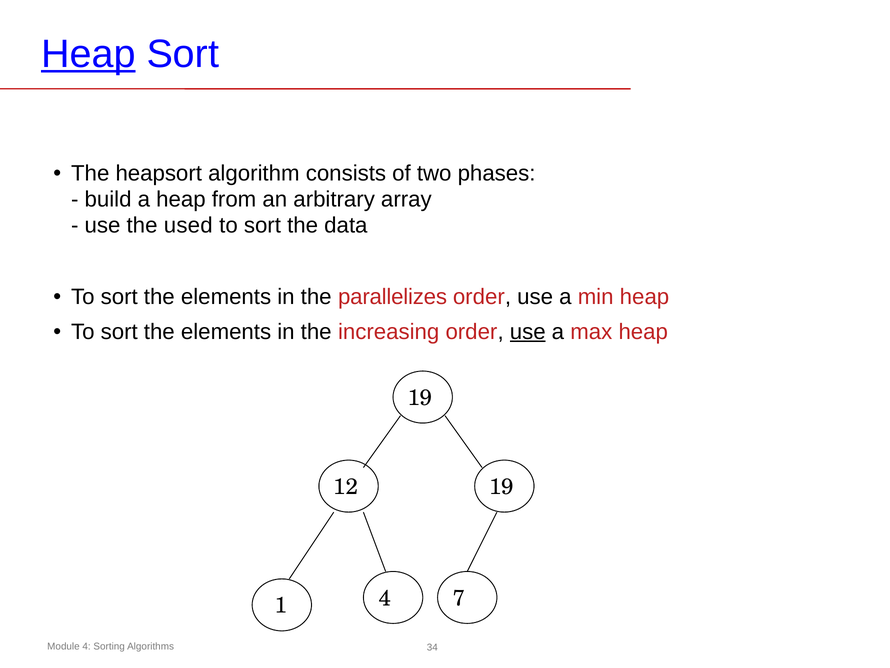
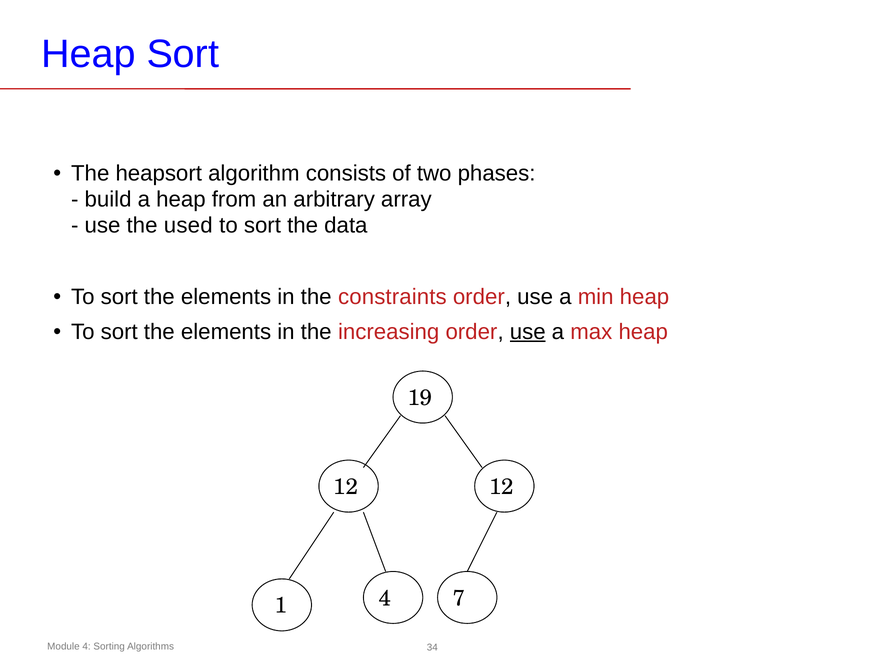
Heap underline: present -> none (88, 54)
parallelizes: parallelizes -> constraints (392, 297)
12 19: 19 -> 12 (501, 487)
